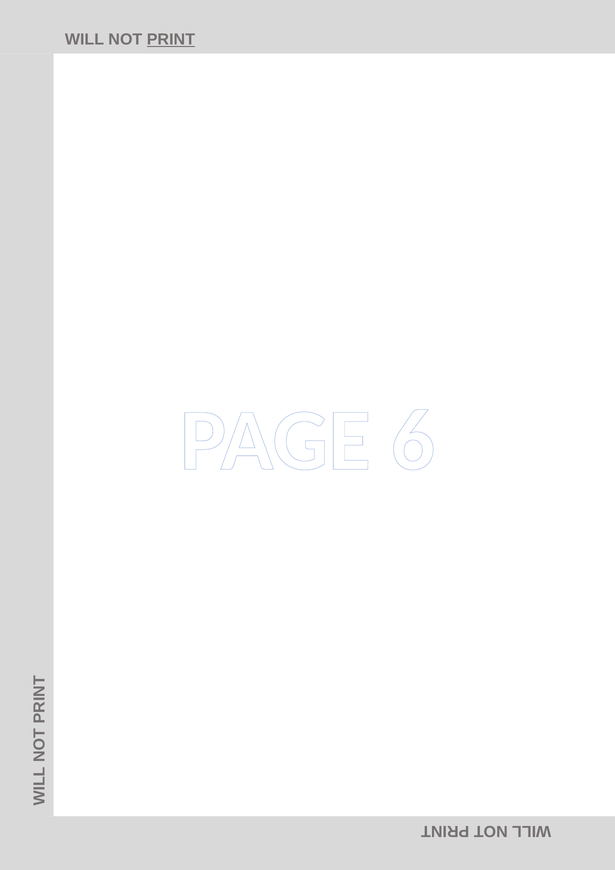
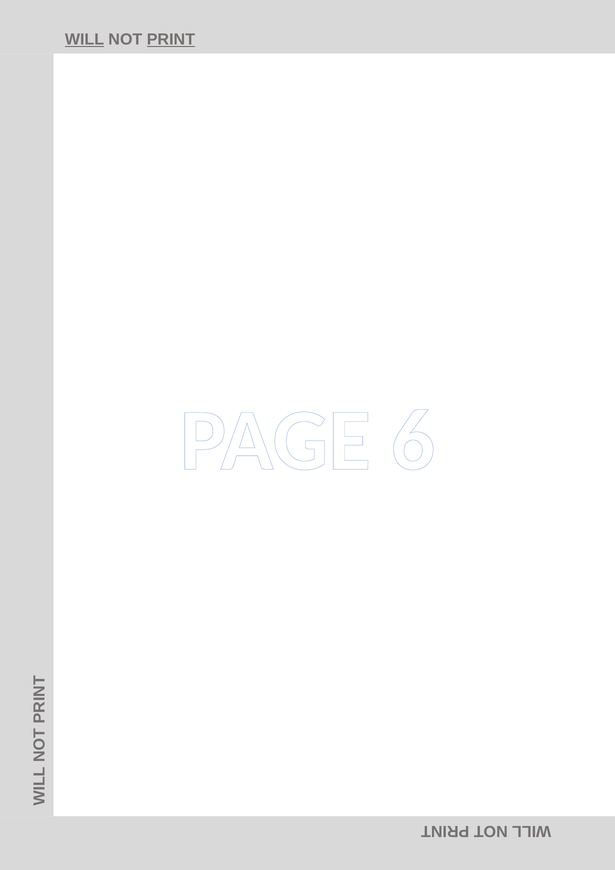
WILL underline: none -> present (84, 39)
